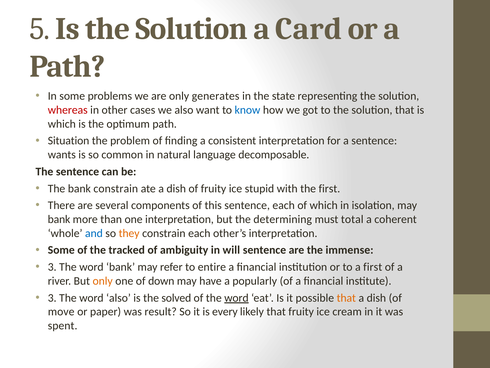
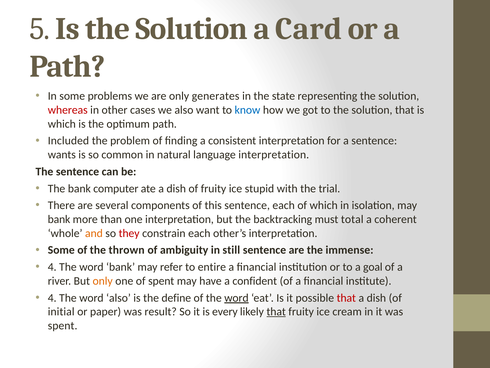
Situation: Situation -> Included (68, 141)
language decomposable: decomposable -> interpretation (274, 155)
bank constrain: constrain -> computer (116, 188)
the first: first -> trial (329, 188)
determining: determining -> backtracking (283, 219)
and colour: blue -> orange (94, 233)
they colour: orange -> red (129, 233)
tracked: tracked -> thrown (127, 250)
will: will -> still (231, 250)
3: 3 -> 4 (52, 267)
a first: first -> goal (373, 267)
of down: down -> spent (161, 281)
popularly: popularly -> confident (255, 281)
3: 3 -> 4 (52, 297)
solved: solved -> define (176, 297)
that colour: orange -> red (346, 297)
move: move -> initial (61, 311)
that underline: none -> present (276, 311)
